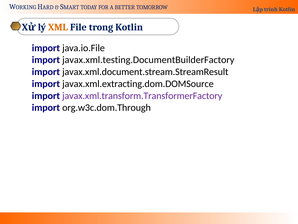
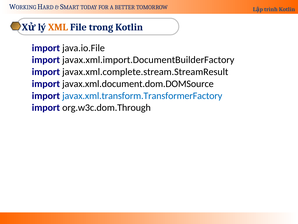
javax.xml.testing.DocumentBuilderFactory: javax.xml.testing.DocumentBuilderFactory -> javax.xml.import.DocumentBuilderFactory (148, 60)
javax.xml.document.stream.StreamResult: javax.xml.document.stream.StreamResult -> javax.xml.complete.stream.StreamResult (145, 72)
javax.xml.extracting.dom.DOMSource: javax.xml.extracting.dom.DOMSource -> javax.xml.document.dom.DOMSource (138, 84)
javax.xml.transform.TransformerFactory colour: purple -> blue (142, 96)
